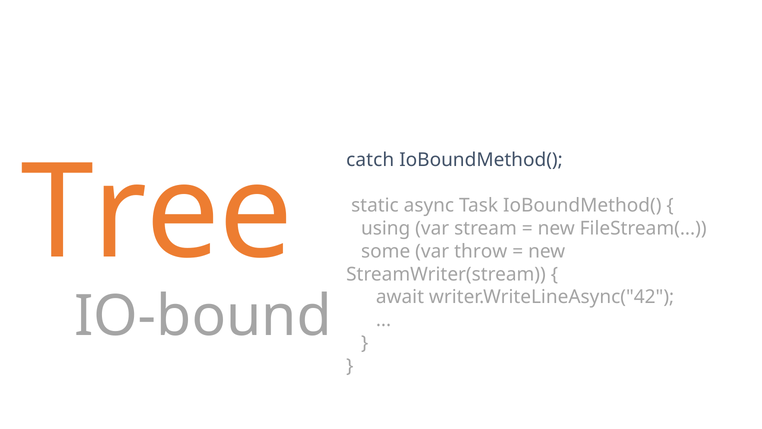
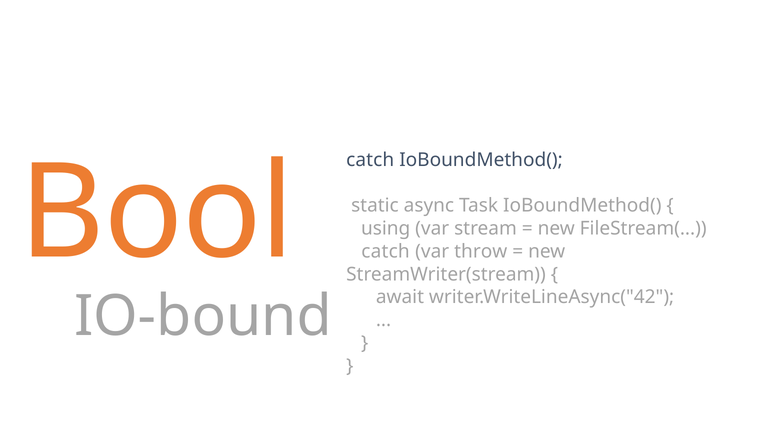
Tree: Tree -> Bool (157, 213)
some: some -> catch (386, 251)
